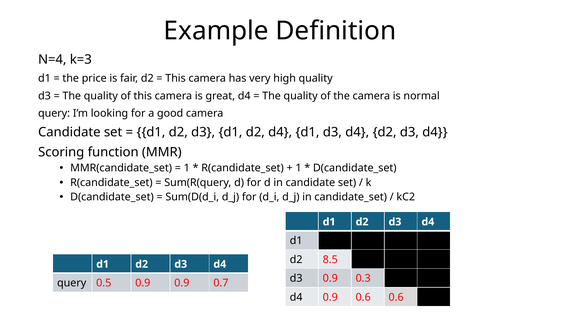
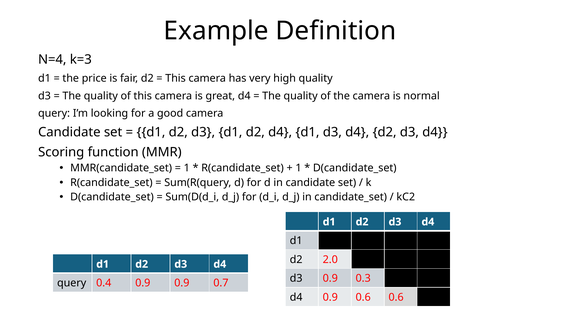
8.5: 8.5 -> 2.0 (330, 260)
0.5: 0.5 -> 0.4 (104, 283)
